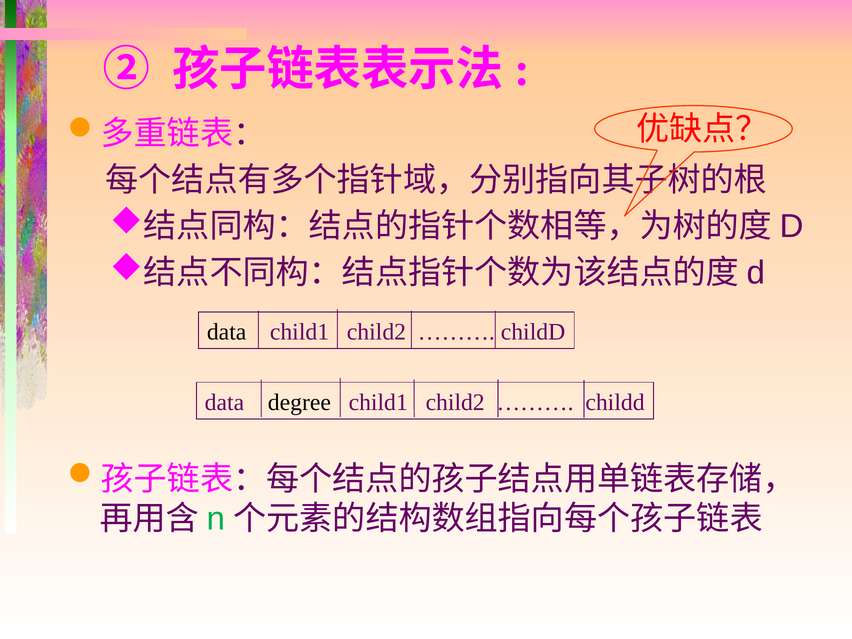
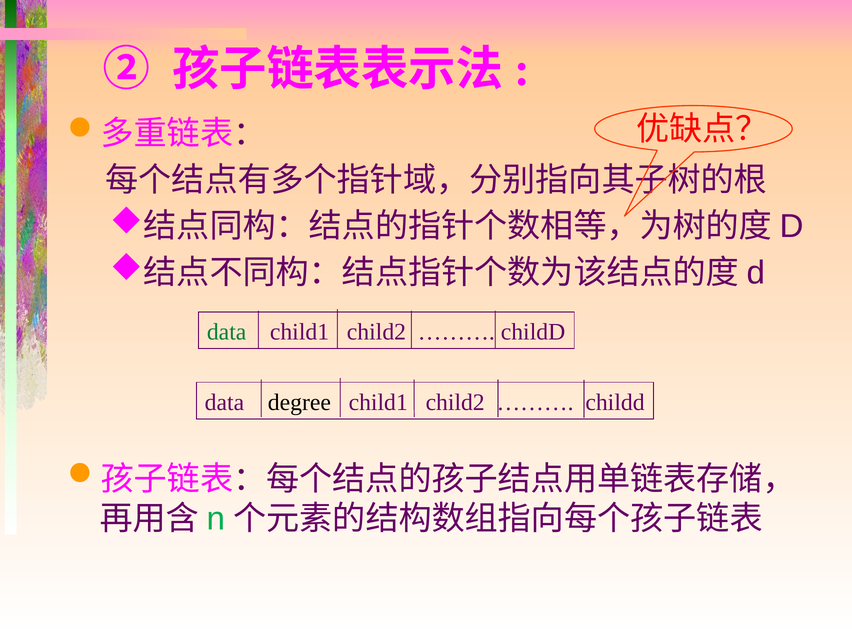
data colour: black -> green (227, 332)
